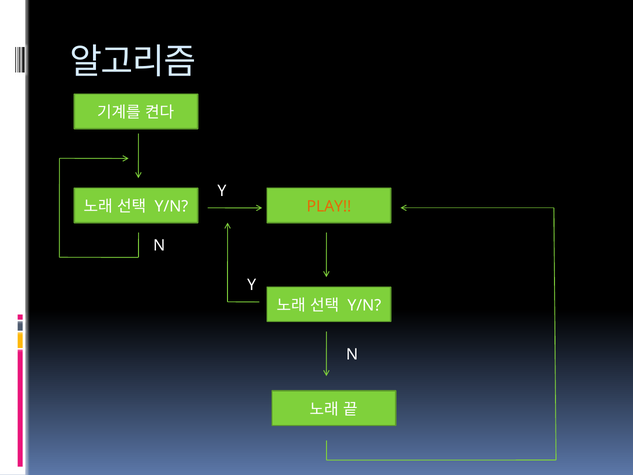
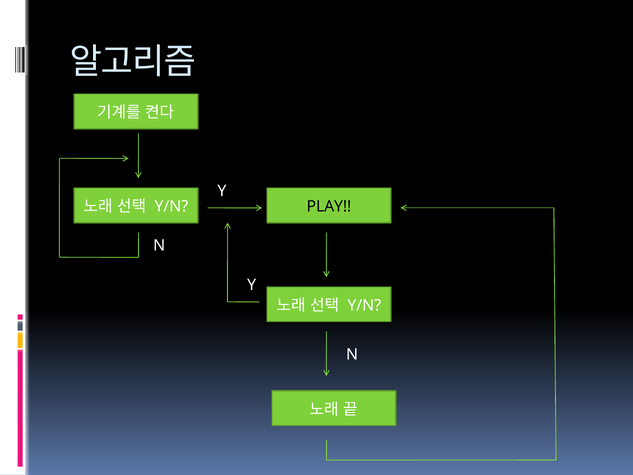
PLAY colour: orange -> black (329, 206)
